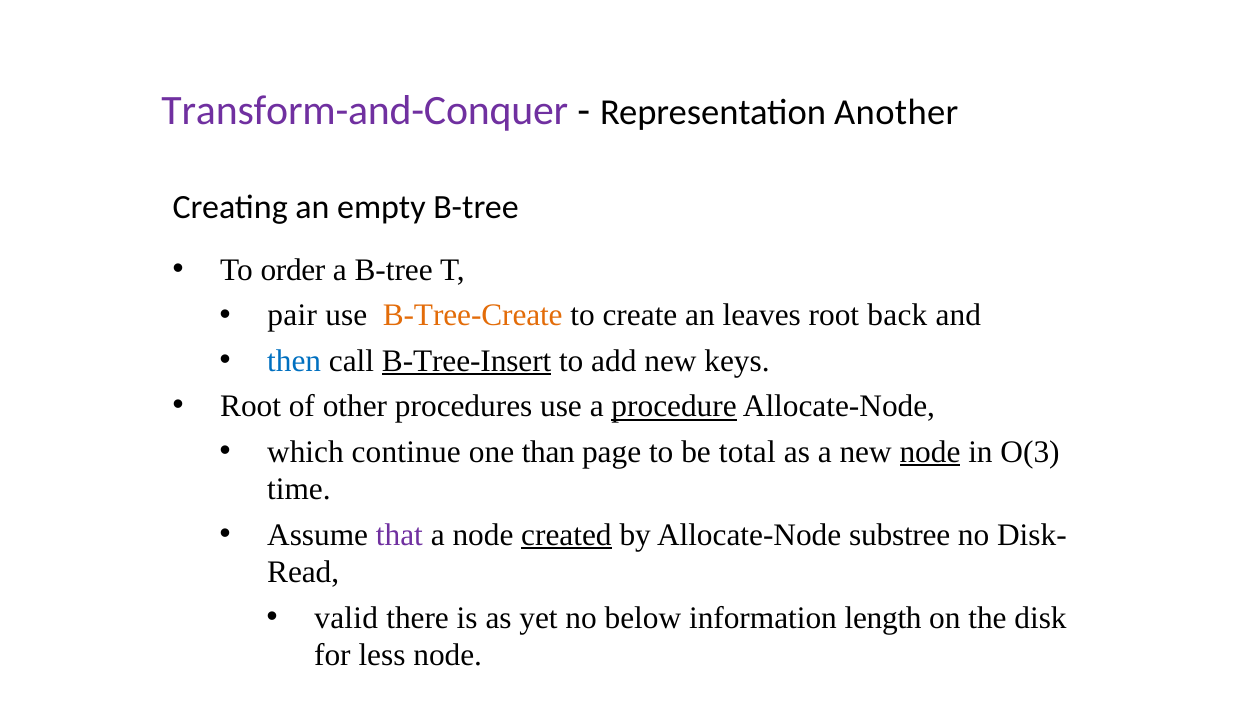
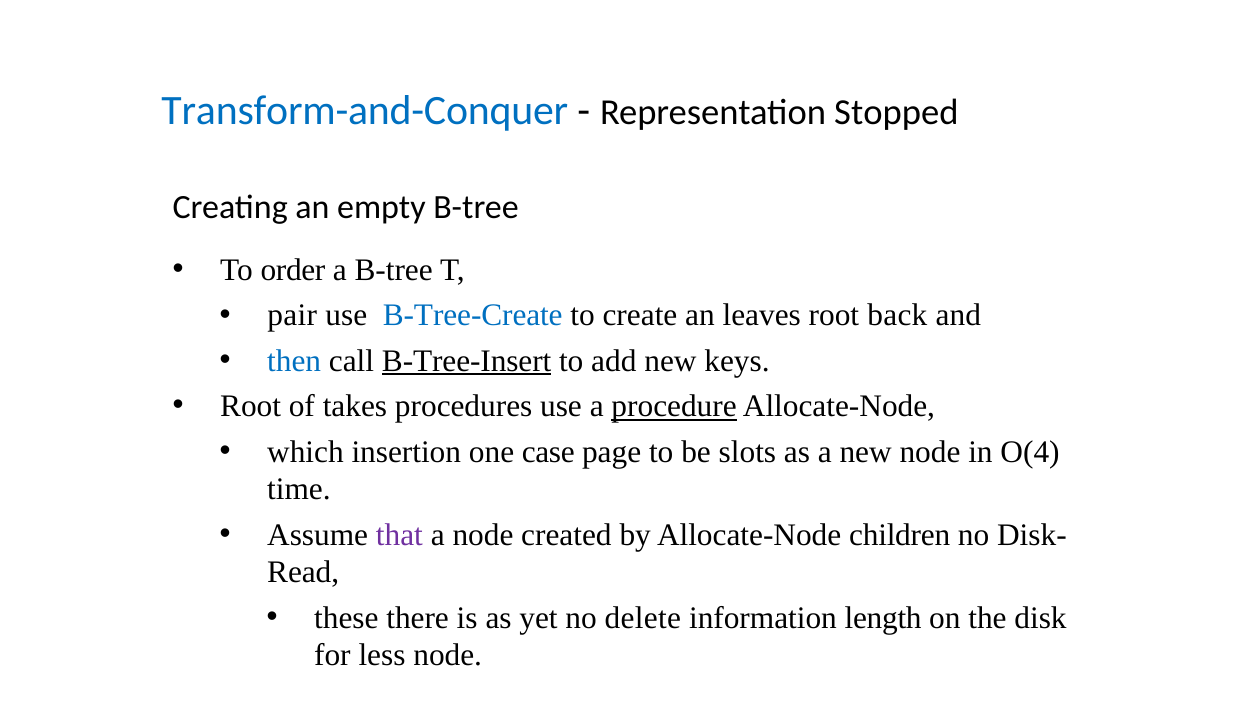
Transform-and-Conquer colour: purple -> blue (365, 111)
Another: Another -> Stopped (896, 113)
B-Tree-Create colour: orange -> blue (473, 316)
other: other -> takes (355, 407)
continue: continue -> insertion (406, 452)
than: than -> case (548, 452)
total: total -> slots (747, 452)
node underline: present -> none (930, 452)
O(3: O(3 -> O(4 (1030, 452)
created underline: present -> none (566, 535)
substree: substree -> children (900, 535)
valid: valid -> these (346, 618)
below: below -> delete (643, 618)
